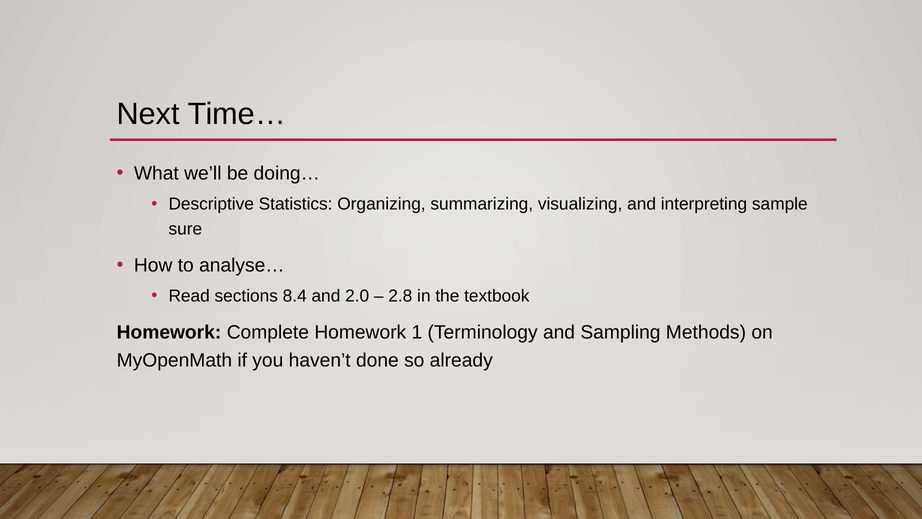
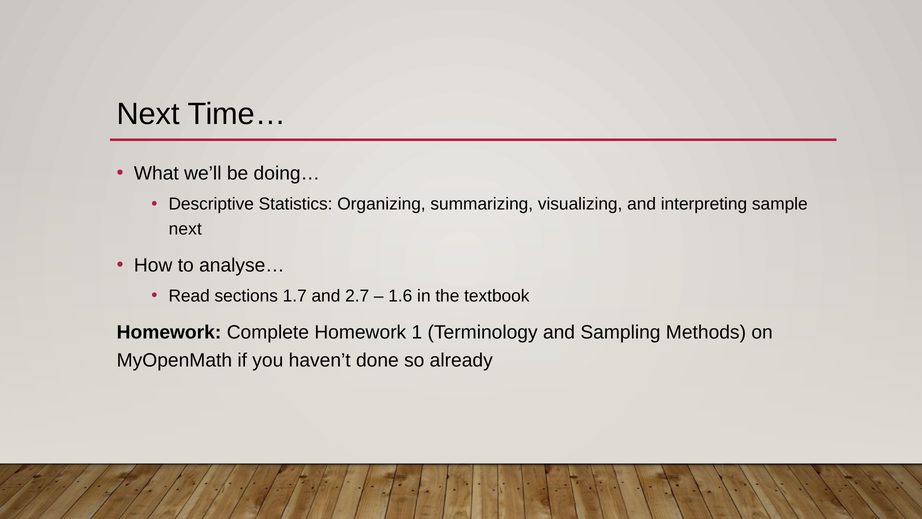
sure: sure -> next (185, 229)
8.4: 8.4 -> 1.7 (295, 296)
2.0: 2.0 -> 2.7 (357, 296)
2.8: 2.8 -> 1.6 (400, 296)
